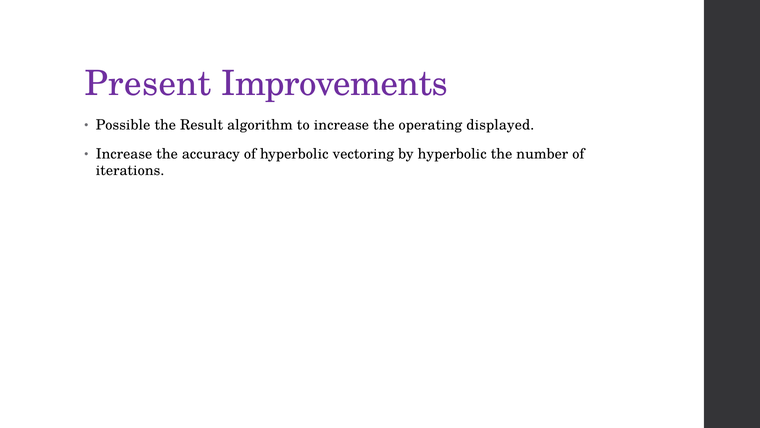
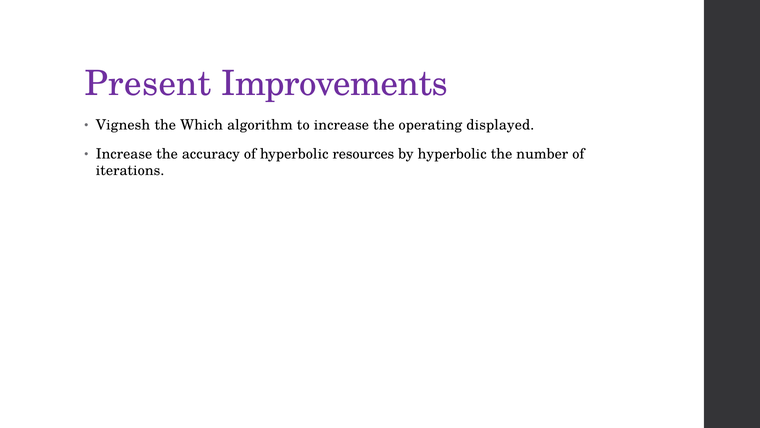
Possible: Possible -> Vignesh (123, 125)
Result: Result -> Which (202, 125)
vectoring: vectoring -> resources (363, 154)
